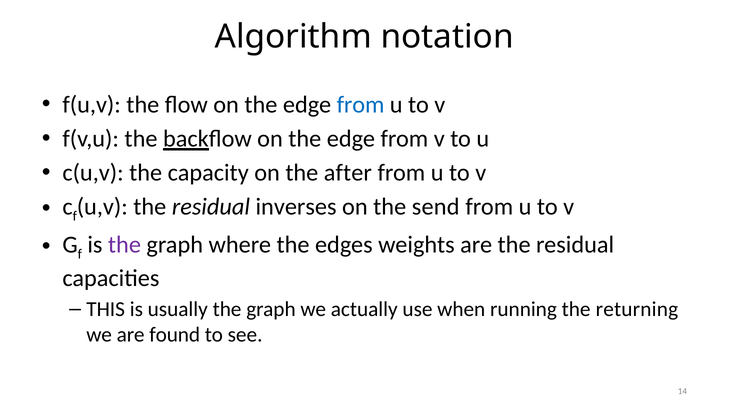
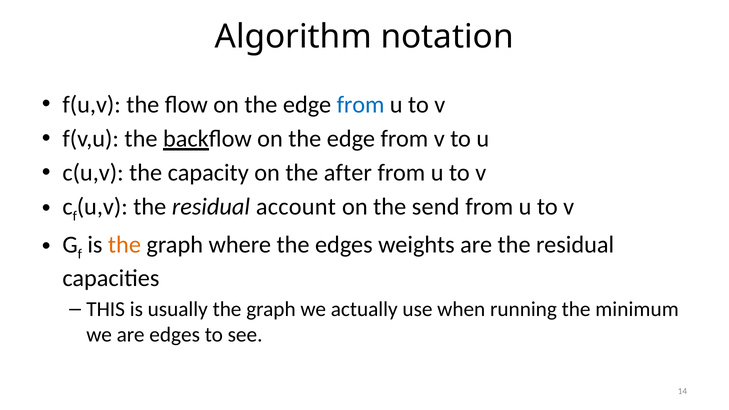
inverses: inverses -> account (296, 207)
the colour: purple -> orange (124, 245)
returning: returning -> minimum (637, 309)
are found: found -> edges (175, 335)
